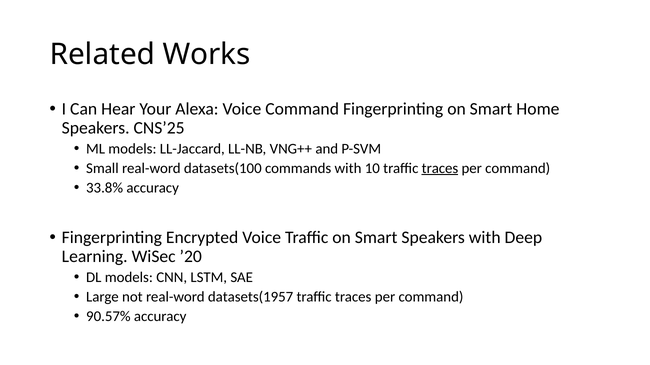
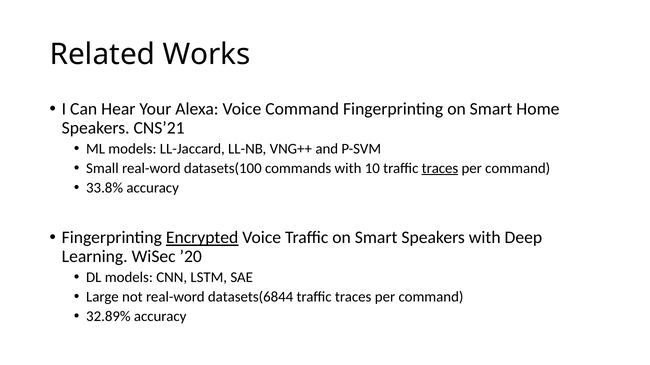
CNS’25: CNS’25 -> CNS’21 (159, 128)
Encrypted underline: none -> present (202, 238)
datasets(1957: datasets(1957 -> datasets(6844 (251, 297)
90.57%: 90.57% -> 32.89% (108, 317)
